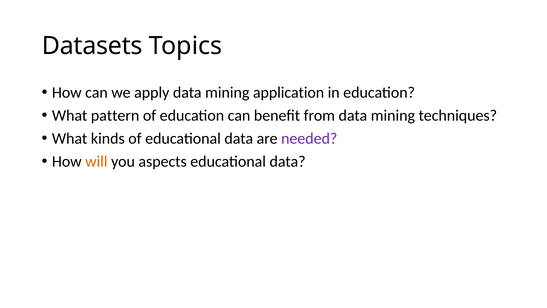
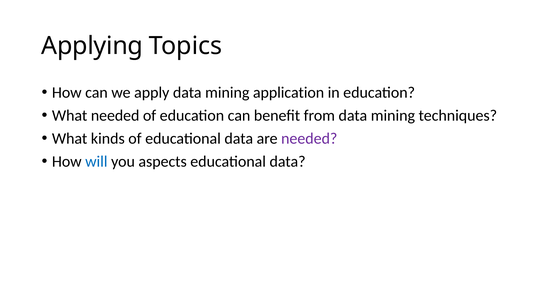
Datasets: Datasets -> Applying (92, 46)
What pattern: pattern -> needed (115, 115)
will colour: orange -> blue (96, 161)
